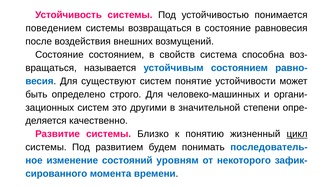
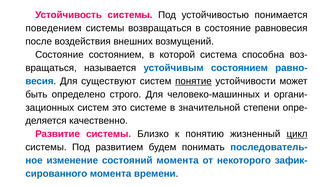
свойств: свойств -> которой (177, 55)
понятие underline: none -> present (193, 81)
другими: другими -> системе (148, 108)
состояний уровням: уровням -> момента (178, 161)
